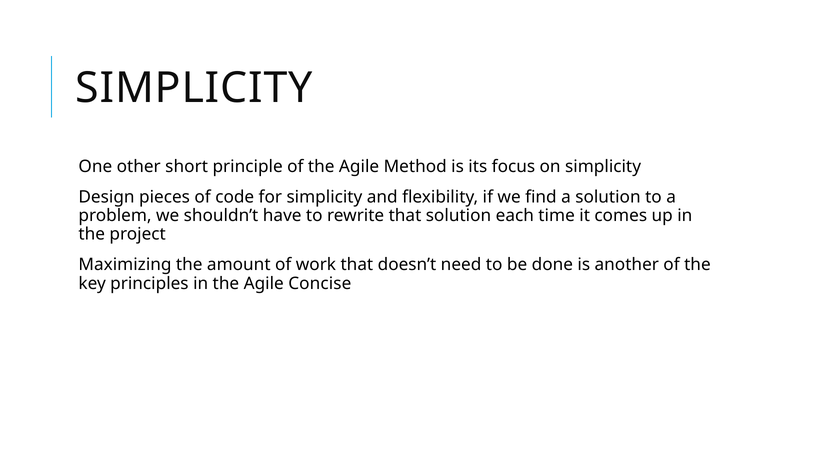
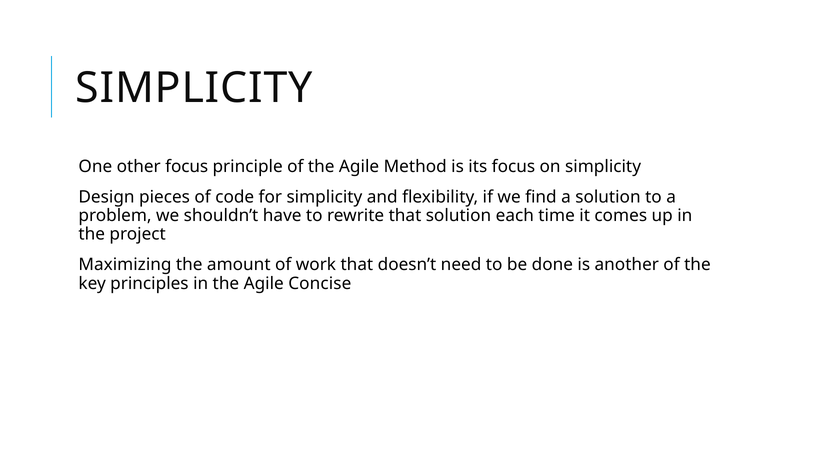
other short: short -> focus (187, 167)
